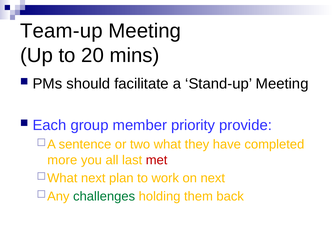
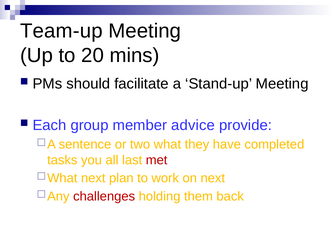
priority: priority -> advice (193, 126)
more: more -> tasks (62, 160)
challenges colour: green -> red (104, 197)
